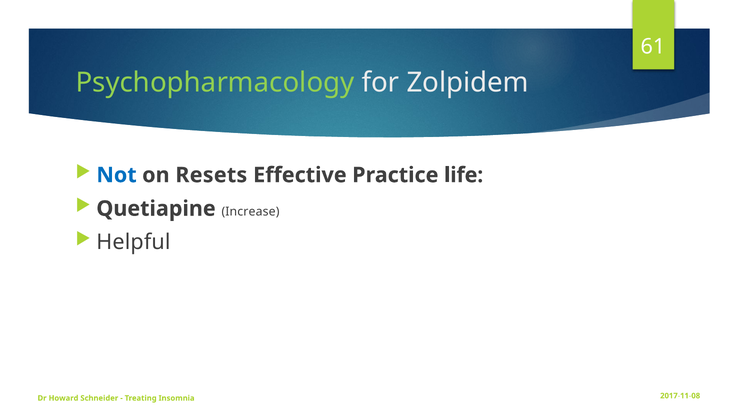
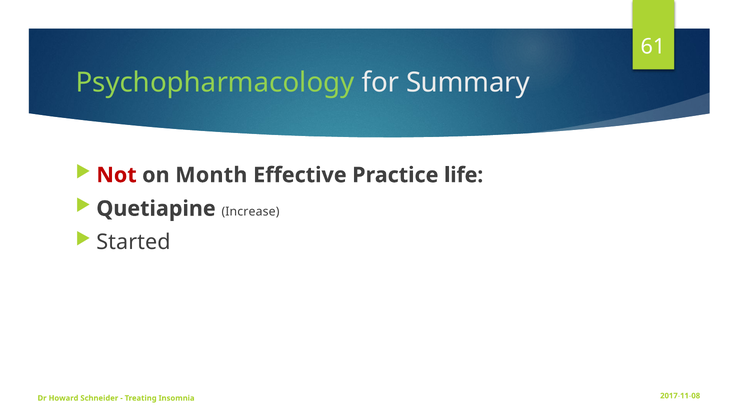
Zolpidem: Zolpidem -> Summary (468, 82)
Not colour: blue -> red (116, 175)
Resets: Resets -> Month (211, 175)
Helpful: Helpful -> Started (133, 242)
